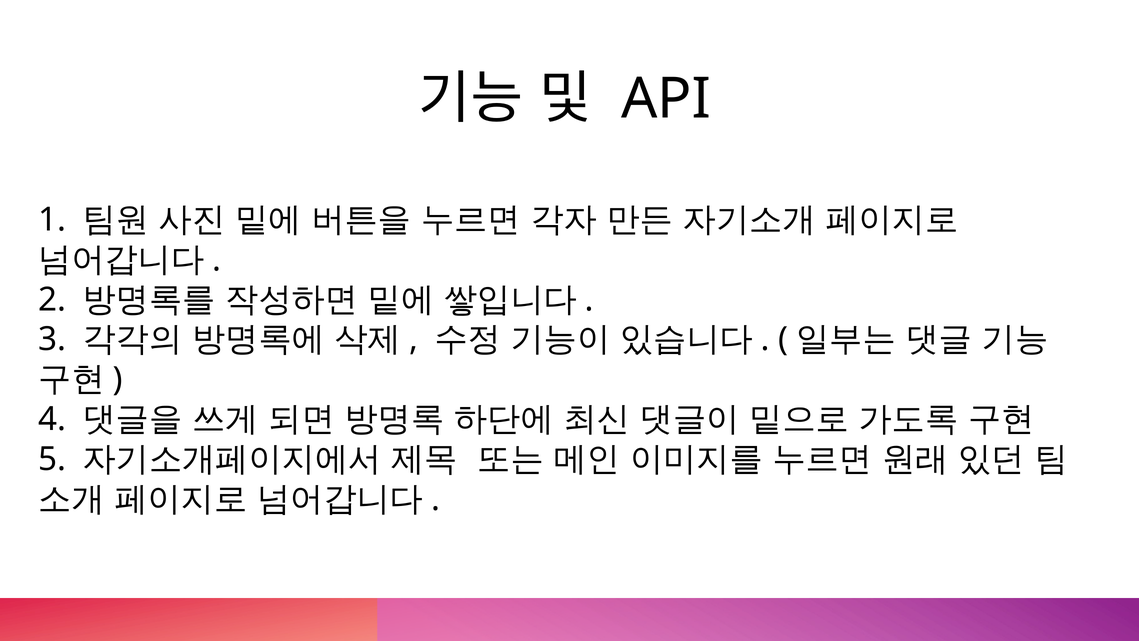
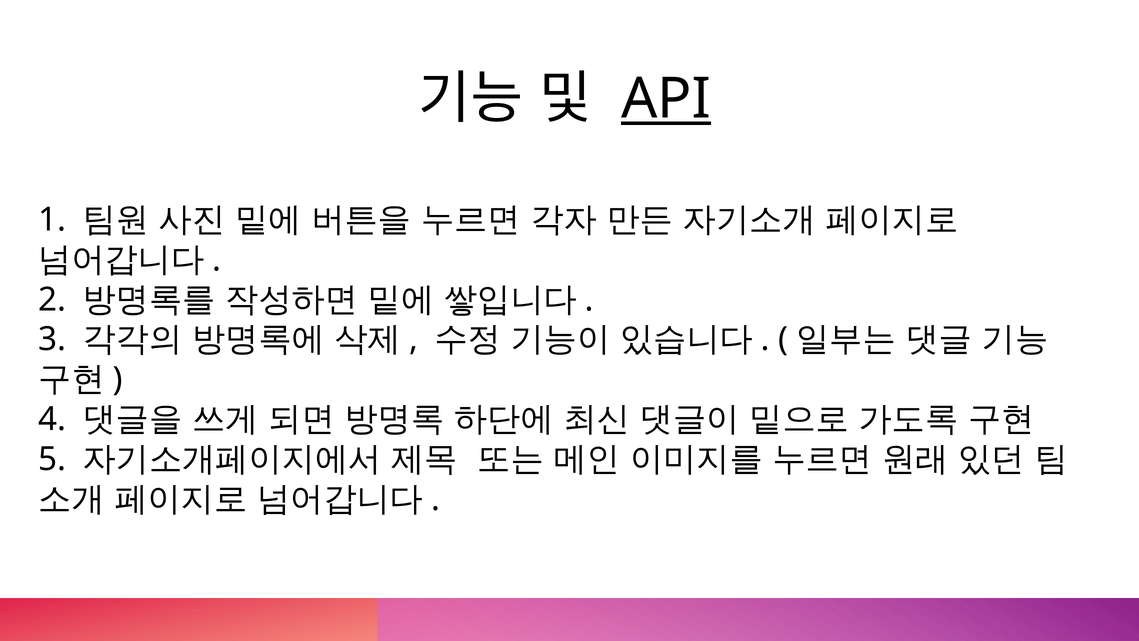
API underline: none -> present (666, 99)
